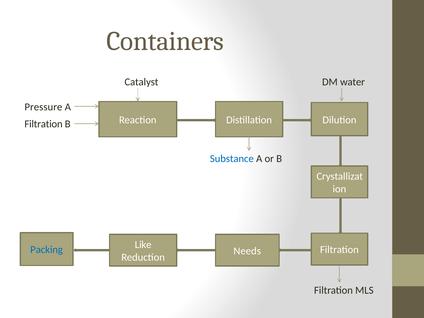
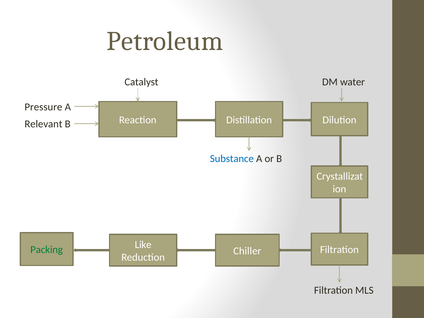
Containers: Containers -> Petroleum (165, 41)
Filtration: Filtration -> Relevant (43, 124)
Packing colour: blue -> green (47, 250)
Needs: Needs -> Chiller (247, 251)
